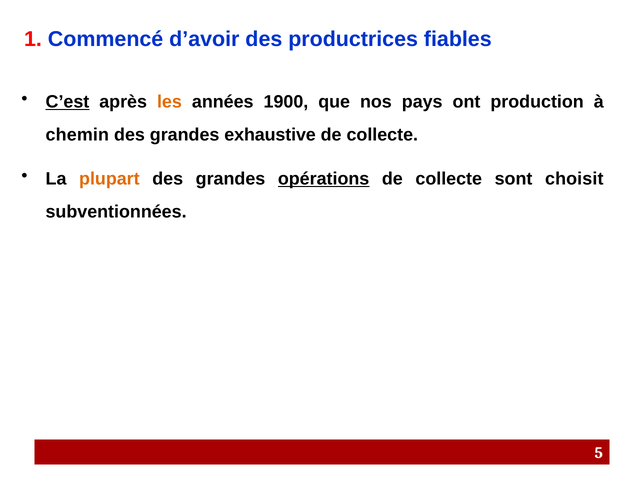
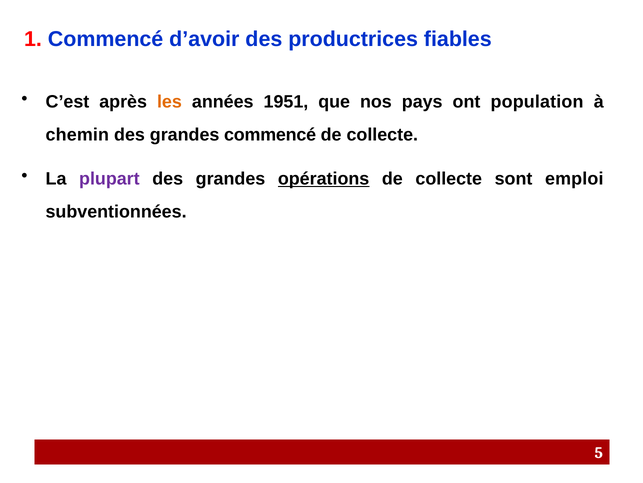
C’est underline: present -> none (67, 102)
1900: 1900 -> 1951 (286, 102)
production: production -> population (537, 102)
grandes exhaustive: exhaustive -> commencé (270, 135)
plupart colour: orange -> purple (109, 179)
choisit: choisit -> emploi (574, 179)
